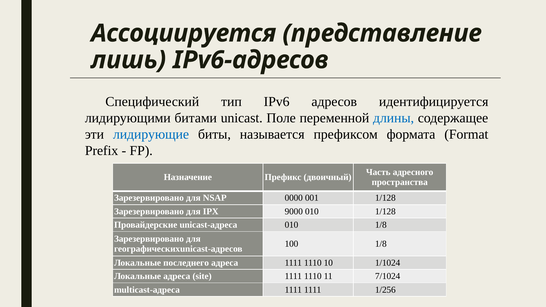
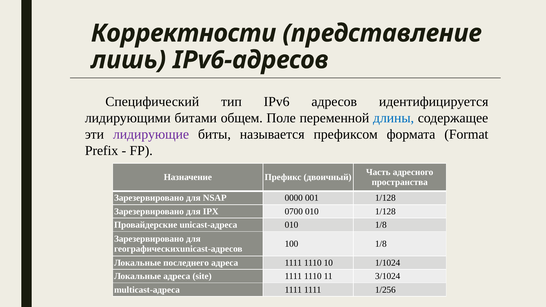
Ассоциируется: Ассоциируется -> Корректности (184, 33)
unicast: unicast -> общем (242, 118)
лидирующие colour: blue -> purple (151, 134)
9000: 9000 -> 0700 (294, 211)
7/1024: 7/1024 -> 3/1024 (388, 276)
